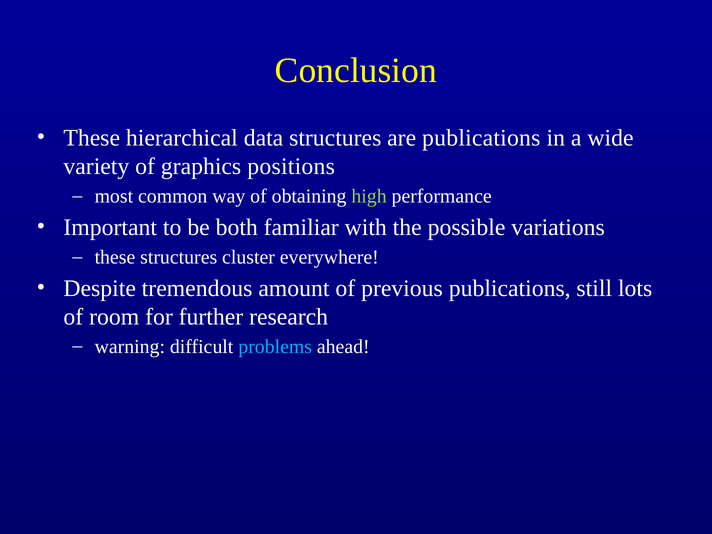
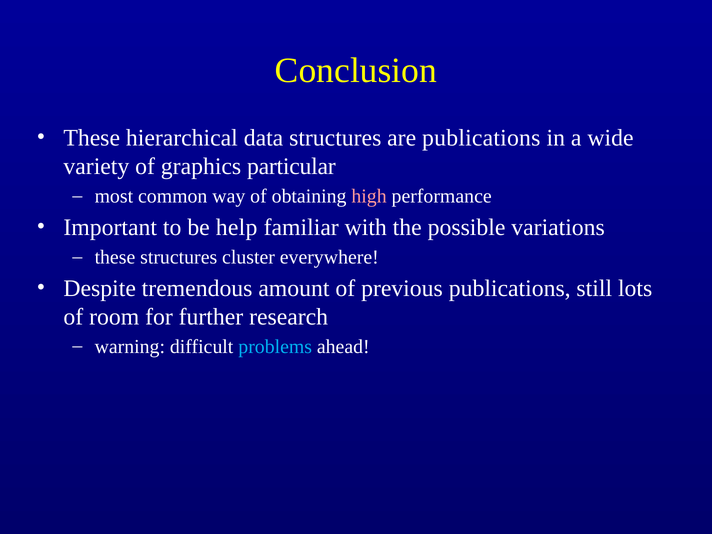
positions: positions -> particular (291, 167)
high colour: light green -> pink (369, 196)
both: both -> help (237, 228)
